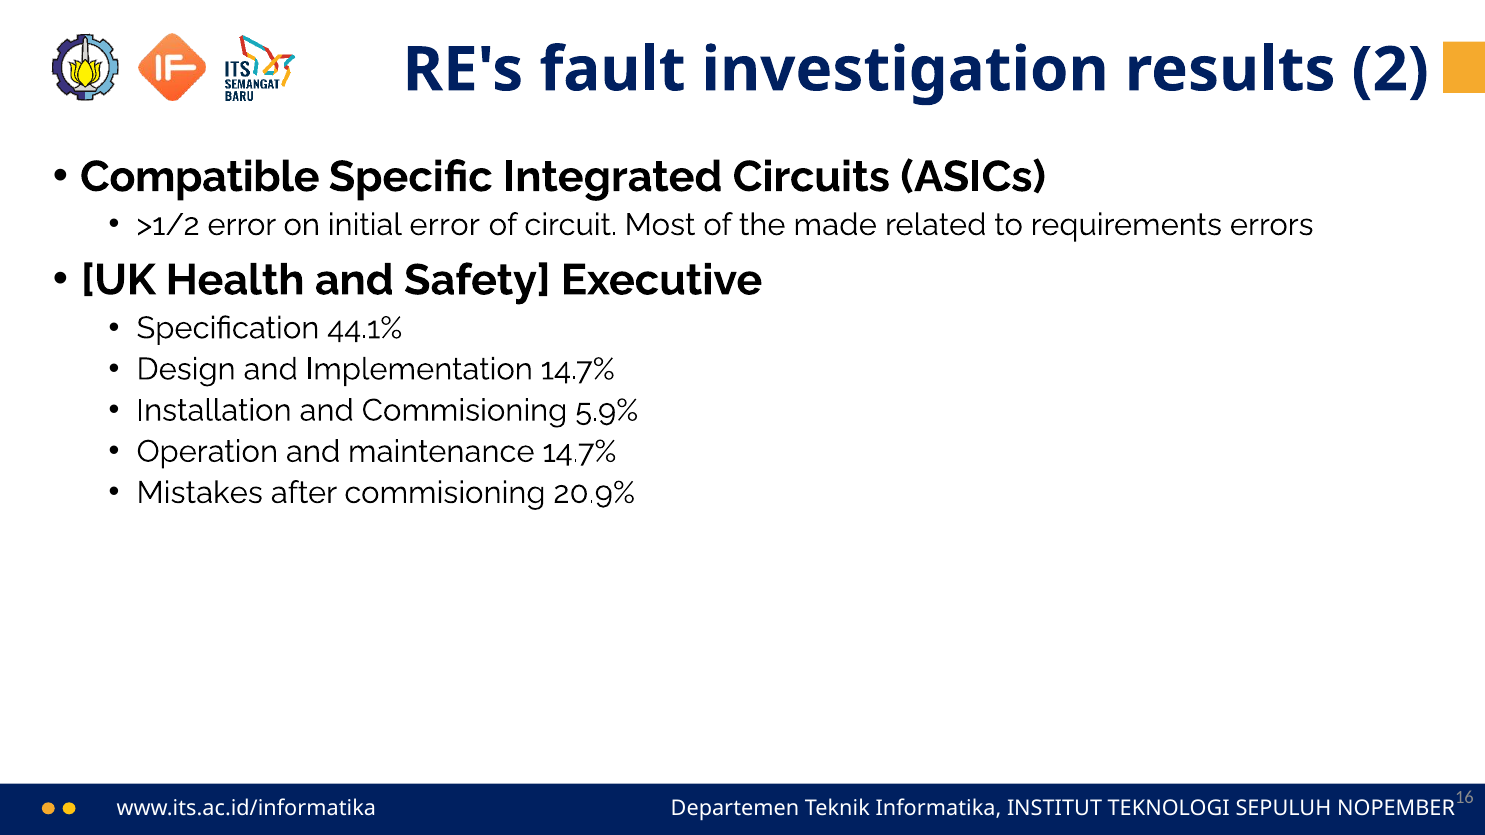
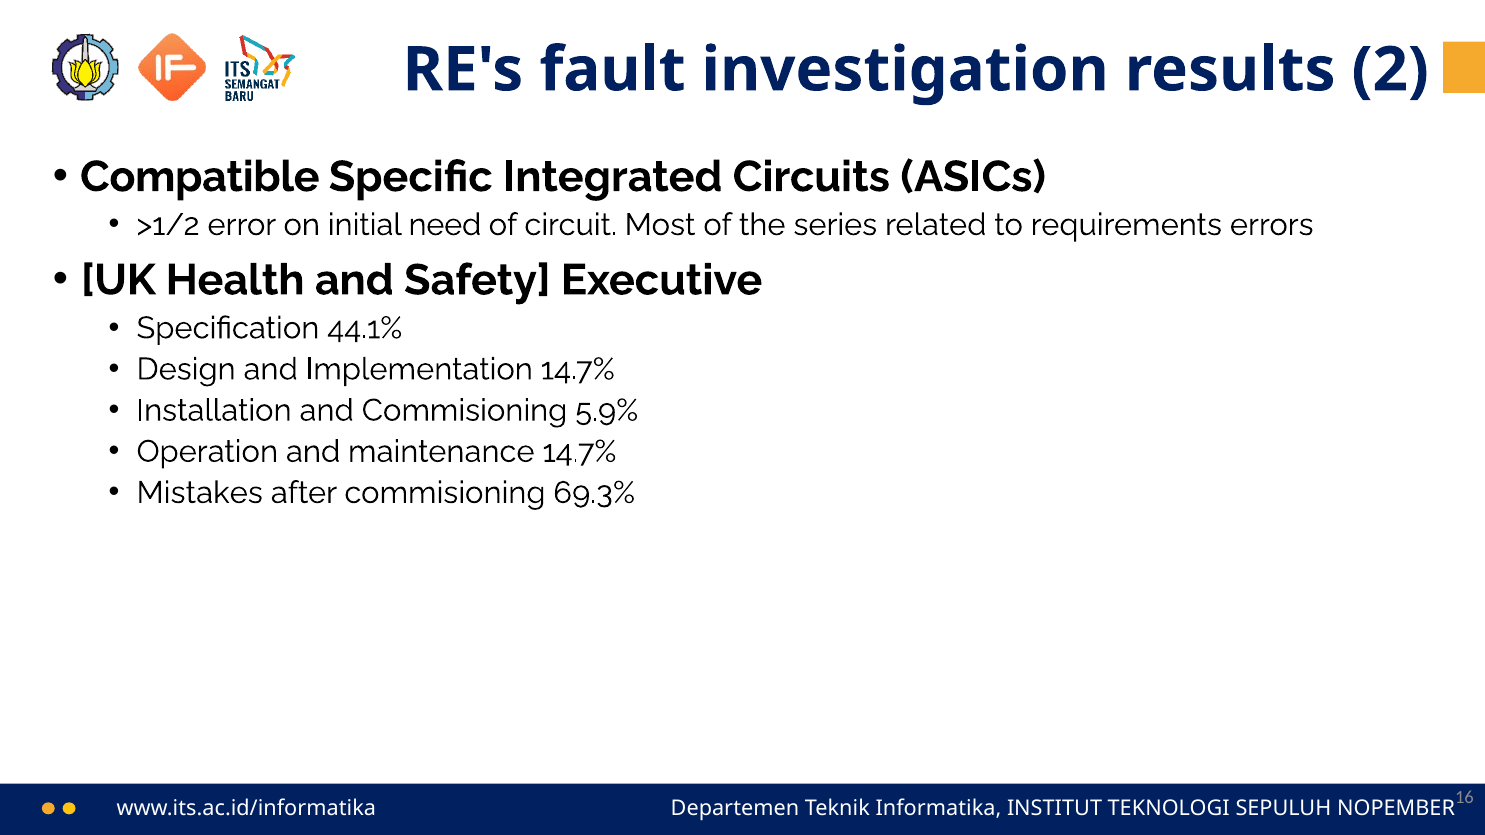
initial error: error -> need (445, 225)
made: made -> series (835, 225)
20.9%: 20.9% -> 69.3% (594, 493)
